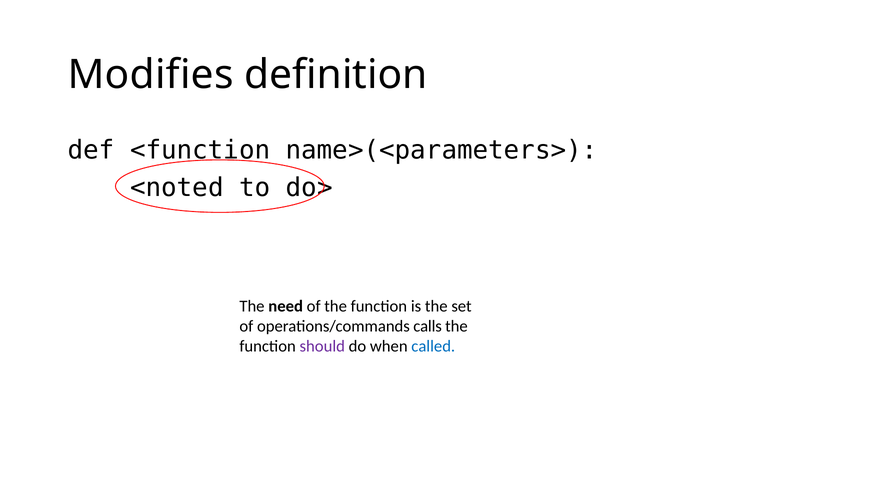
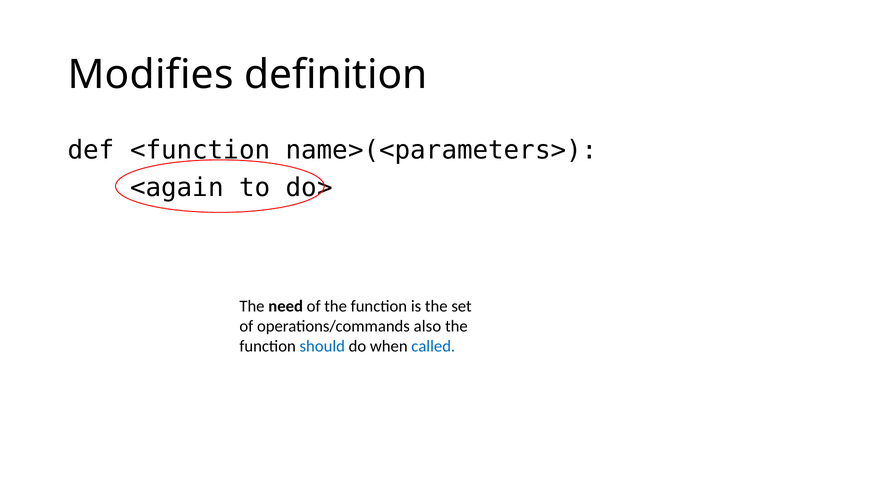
<noted: <noted -> <again (177, 188)
calls: calls -> also (427, 326)
should colour: purple -> blue (322, 346)
